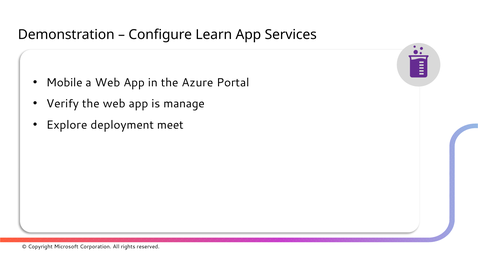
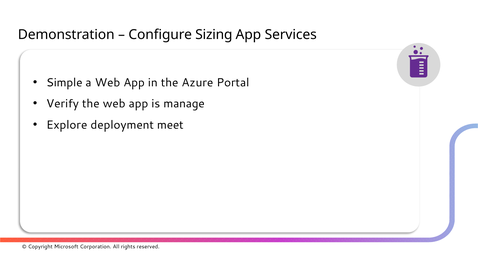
Learn: Learn -> Sizing (214, 34)
Mobile: Mobile -> Simple (64, 83)
